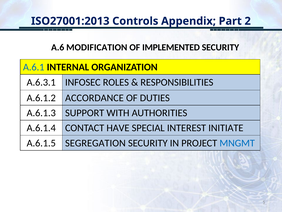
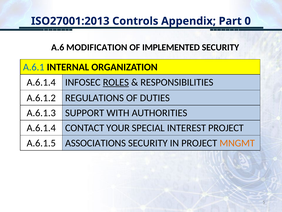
2: 2 -> 0 (248, 21)
A.6.3.1: A.6.3.1 -> A.6.1.4 (41, 82)
ROLES underline: none -> present (116, 82)
ACCORDANCE: ACCORDANCE -> REGULATIONS (94, 98)
HAVE: HAVE -> YOUR (118, 128)
INTEREST INITIATE: INITIATE -> PROJECT (226, 128)
SEGREGATION: SEGREGATION -> ASSOCIATIONS (95, 143)
MNGMT colour: blue -> orange (237, 143)
